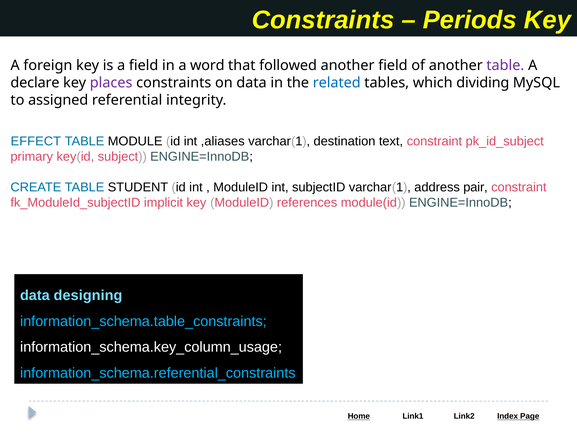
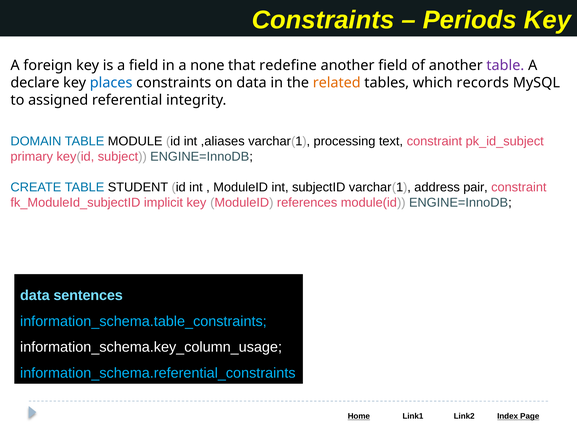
word: word -> none (207, 65)
followed: followed -> redefine (288, 65)
places colour: purple -> blue (111, 83)
related colour: blue -> orange (337, 83)
dividing: dividing -> records (483, 83)
EFFECT: EFFECT -> DOMAIN (36, 141)
destination: destination -> processing (344, 141)
designing: designing -> sentences (88, 295)
